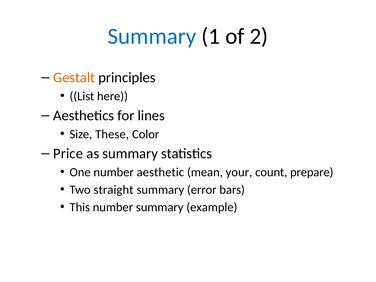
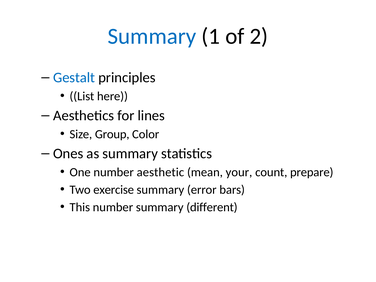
Gestalt colour: orange -> blue (74, 77)
These: These -> Group (112, 134)
Price: Price -> Ones (68, 154)
straight: straight -> exercise (114, 190)
example: example -> different (212, 207)
